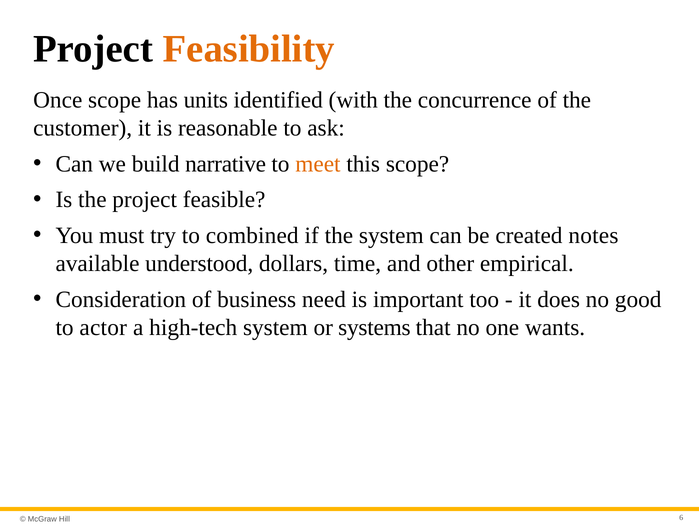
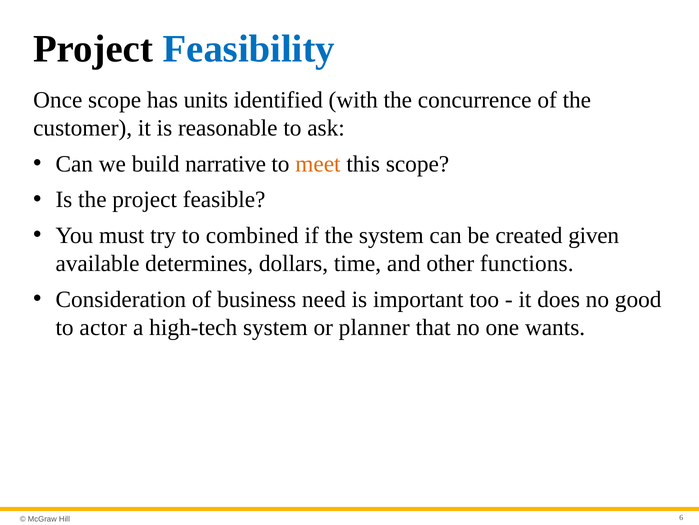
Feasibility colour: orange -> blue (249, 49)
notes: notes -> given (594, 235)
understood: understood -> determines (199, 263)
empirical: empirical -> functions (527, 263)
systems: systems -> planner (374, 327)
